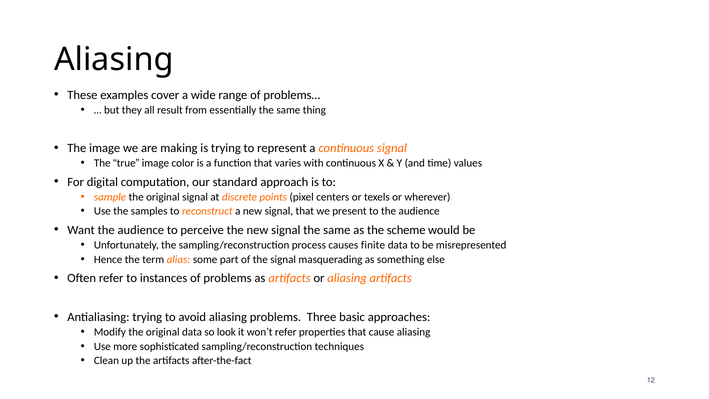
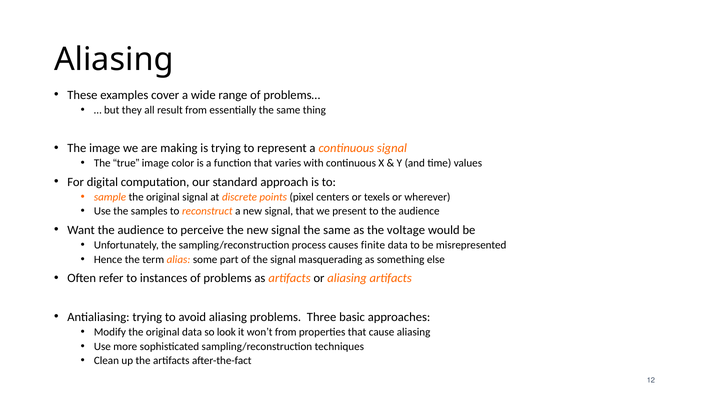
scheme: scheme -> voltage (406, 230)
won’t refer: refer -> from (286, 332)
